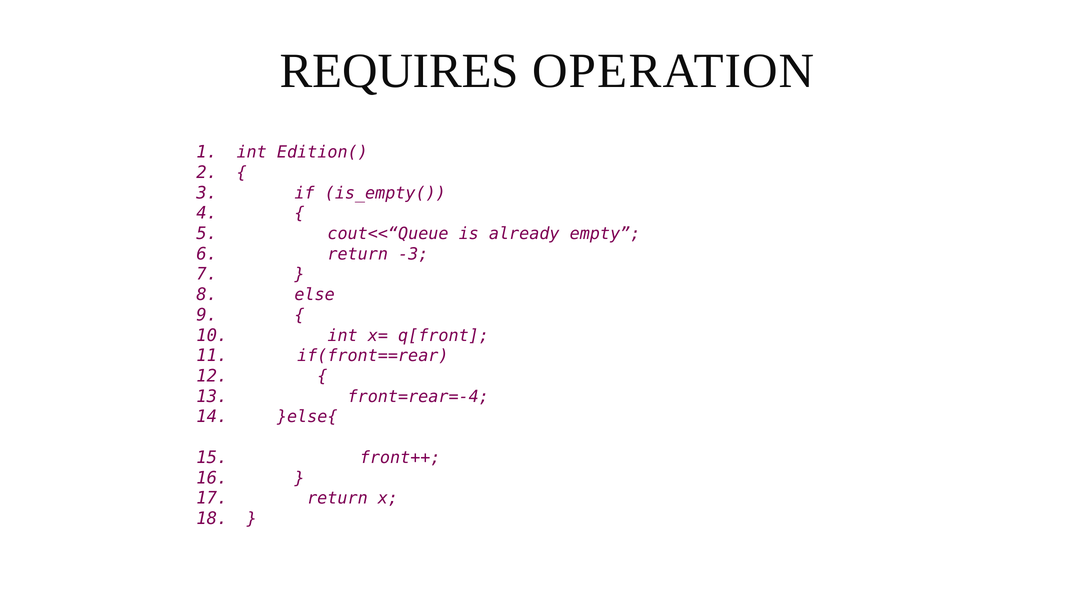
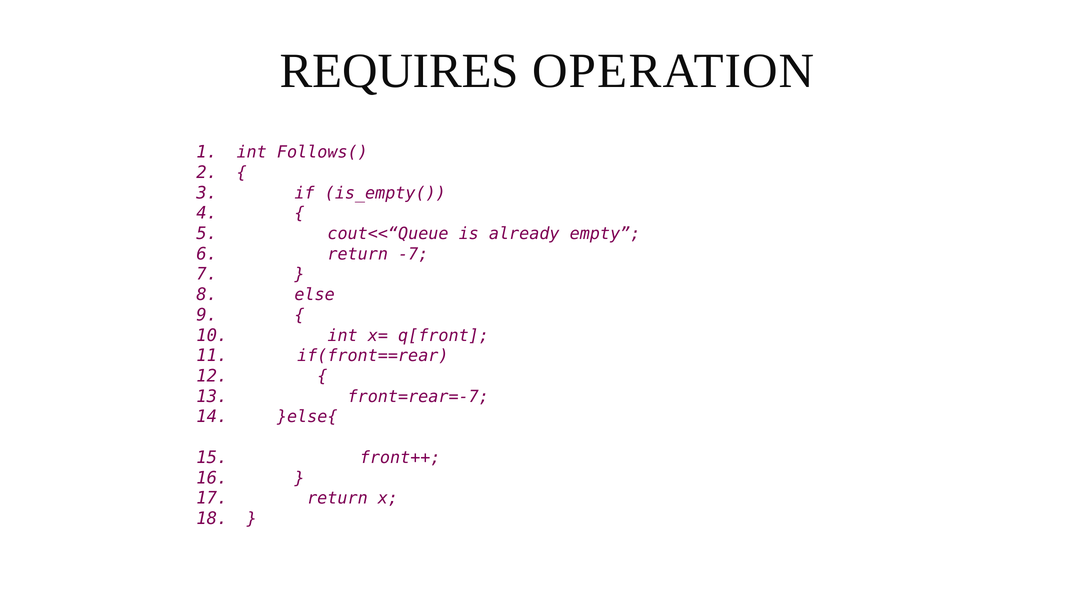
Edition(: Edition( -> Follows( (322, 152)
-3: -3 -> -7 (413, 254)
front=rear=-4: front=rear=-4 -> front=rear=-7 (418, 397)
